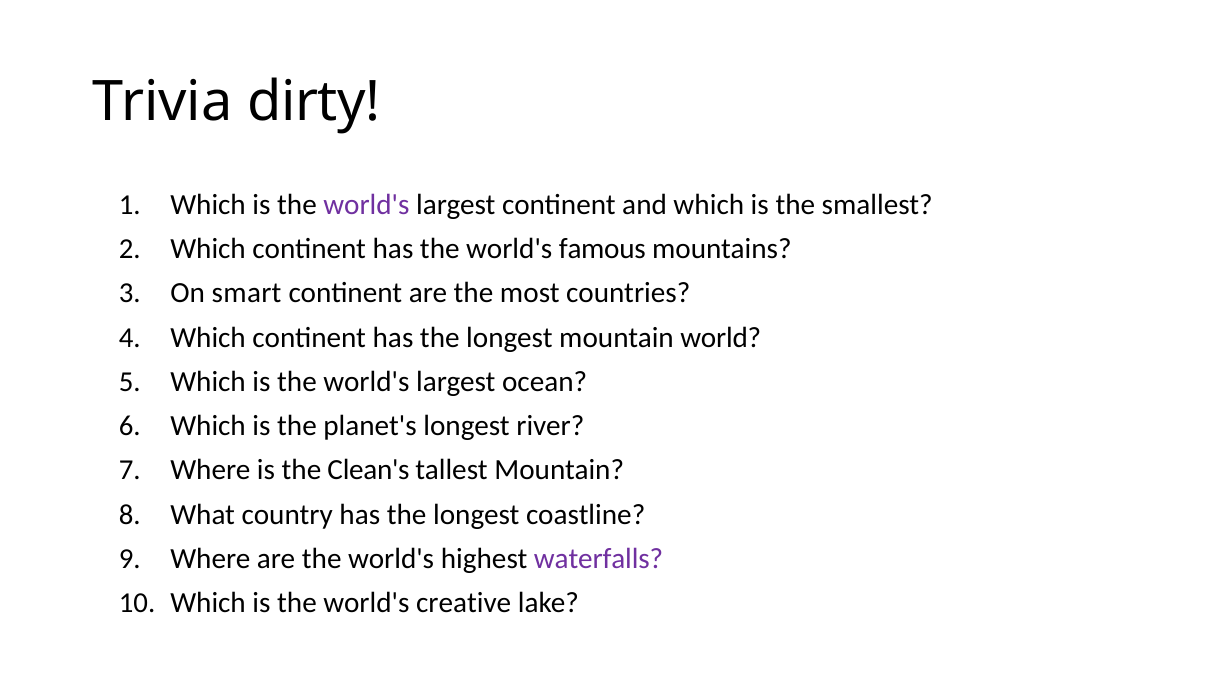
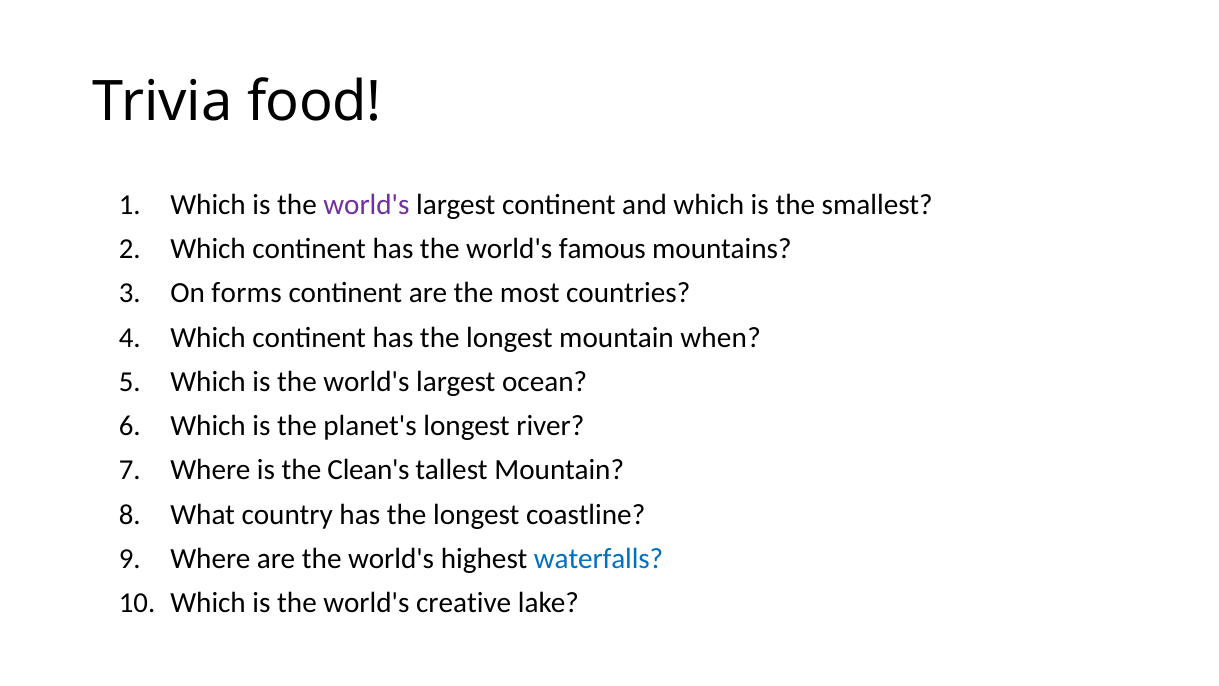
dirty: dirty -> food (314, 102)
smart: smart -> forms (247, 293)
world: world -> when (721, 337)
waterfalls colour: purple -> blue (599, 559)
